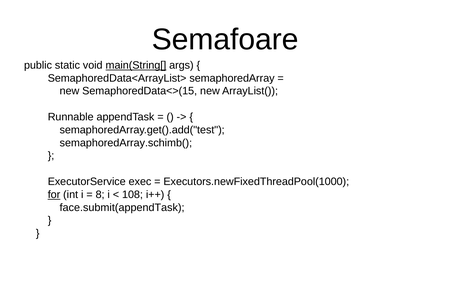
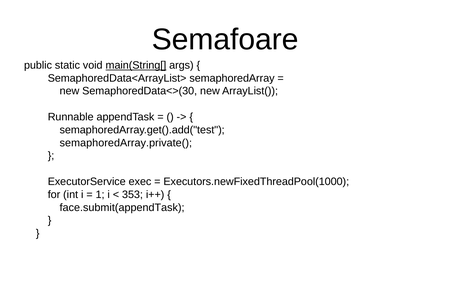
SemaphoredData<>(15: SemaphoredData<>(15 -> SemaphoredData<>(30 (140, 91)
semaphoredArray.schimb(: semaphoredArray.schimb( -> semaphoredArray.private( (126, 143)
for underline: present -> none (54, 194)
8: 8 -> 1 (100, 194)
108: 108 -> 353 (132, 194)
